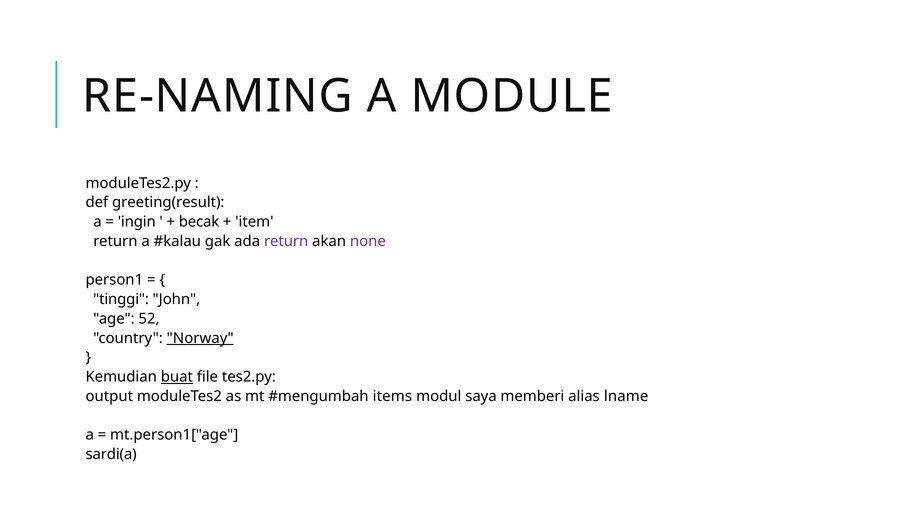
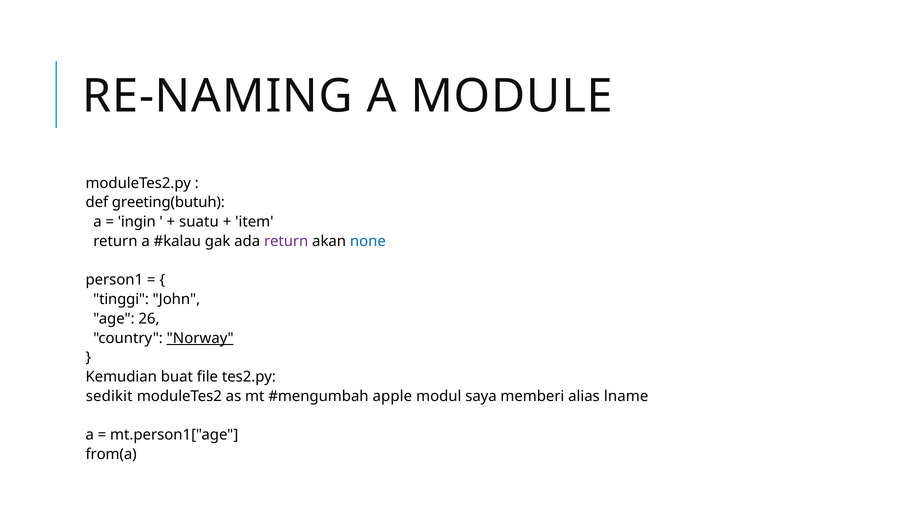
greeting(result: greeting(result -> greeting(butuh (168, 203)
becak: becak -> suatu (199, 222)
none colour: purple -> blue (368, 241)
52: 52 -> 26 (149, 319)
buat underline: present -> none (177, 377)
output: output -> sedikit (109, 396)
items: items -> apple (392, 396)
sardi(a: sardi(a -> from(a (111, 455)
